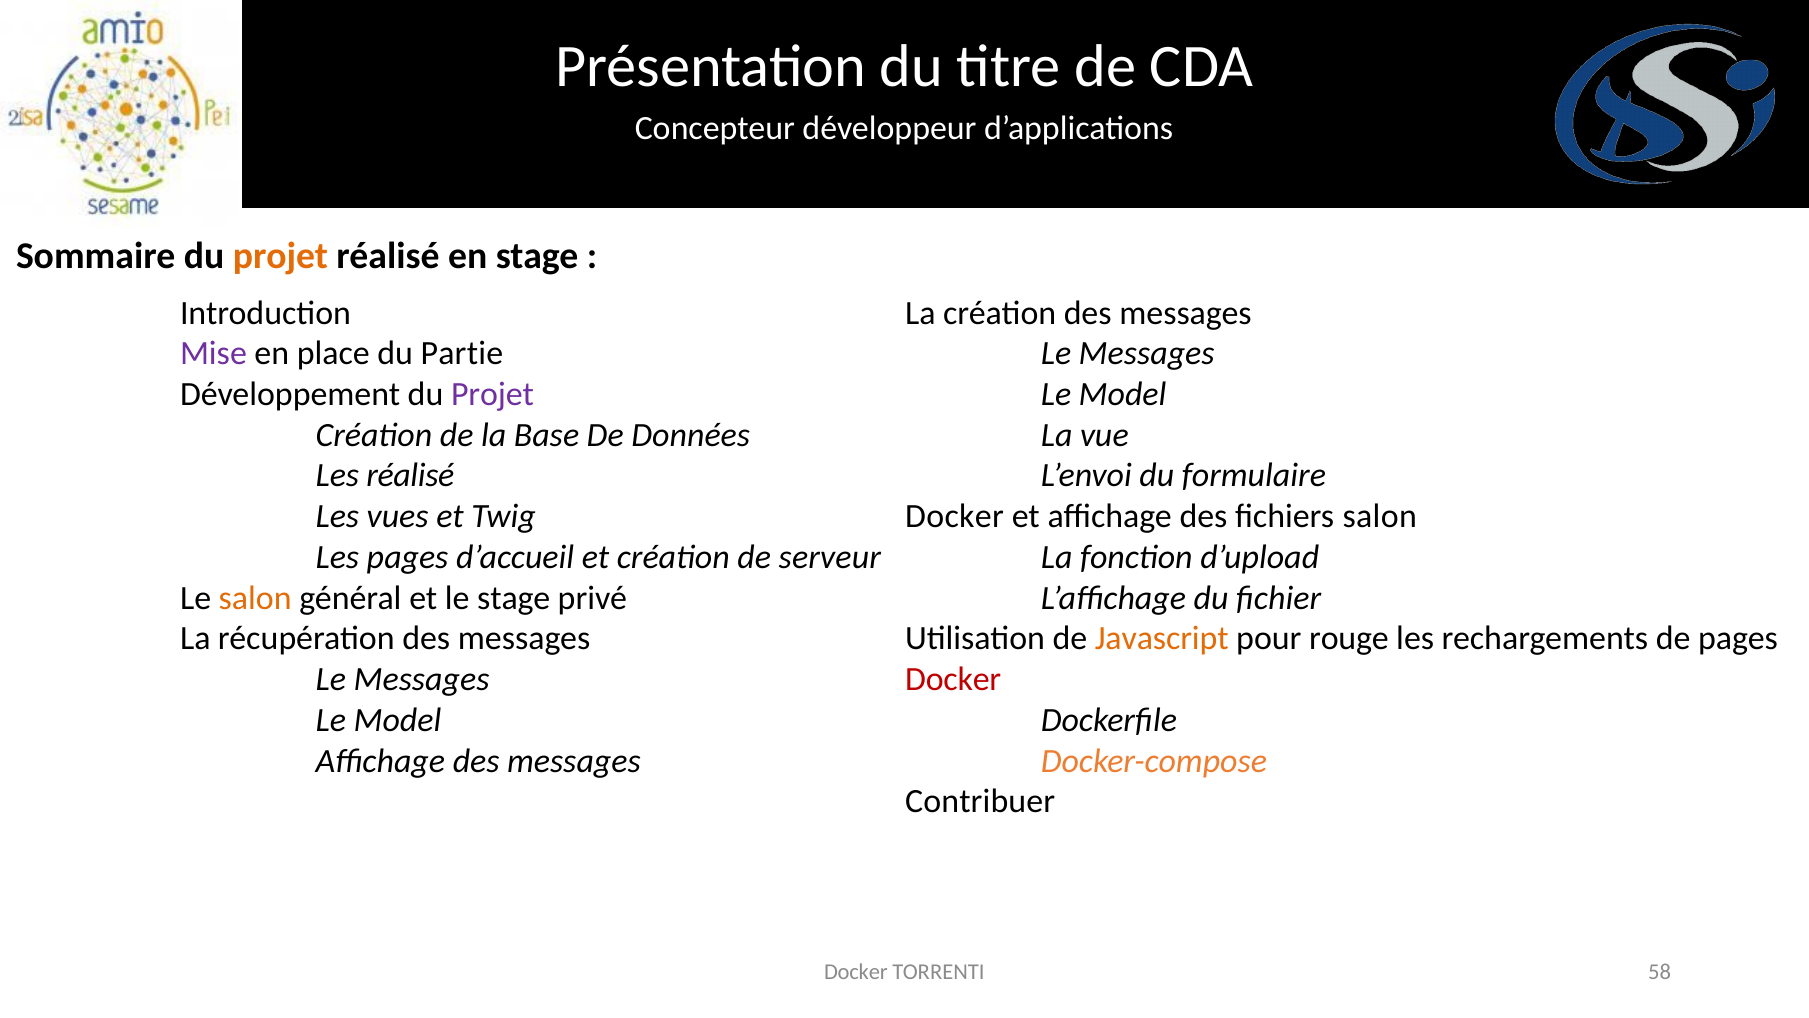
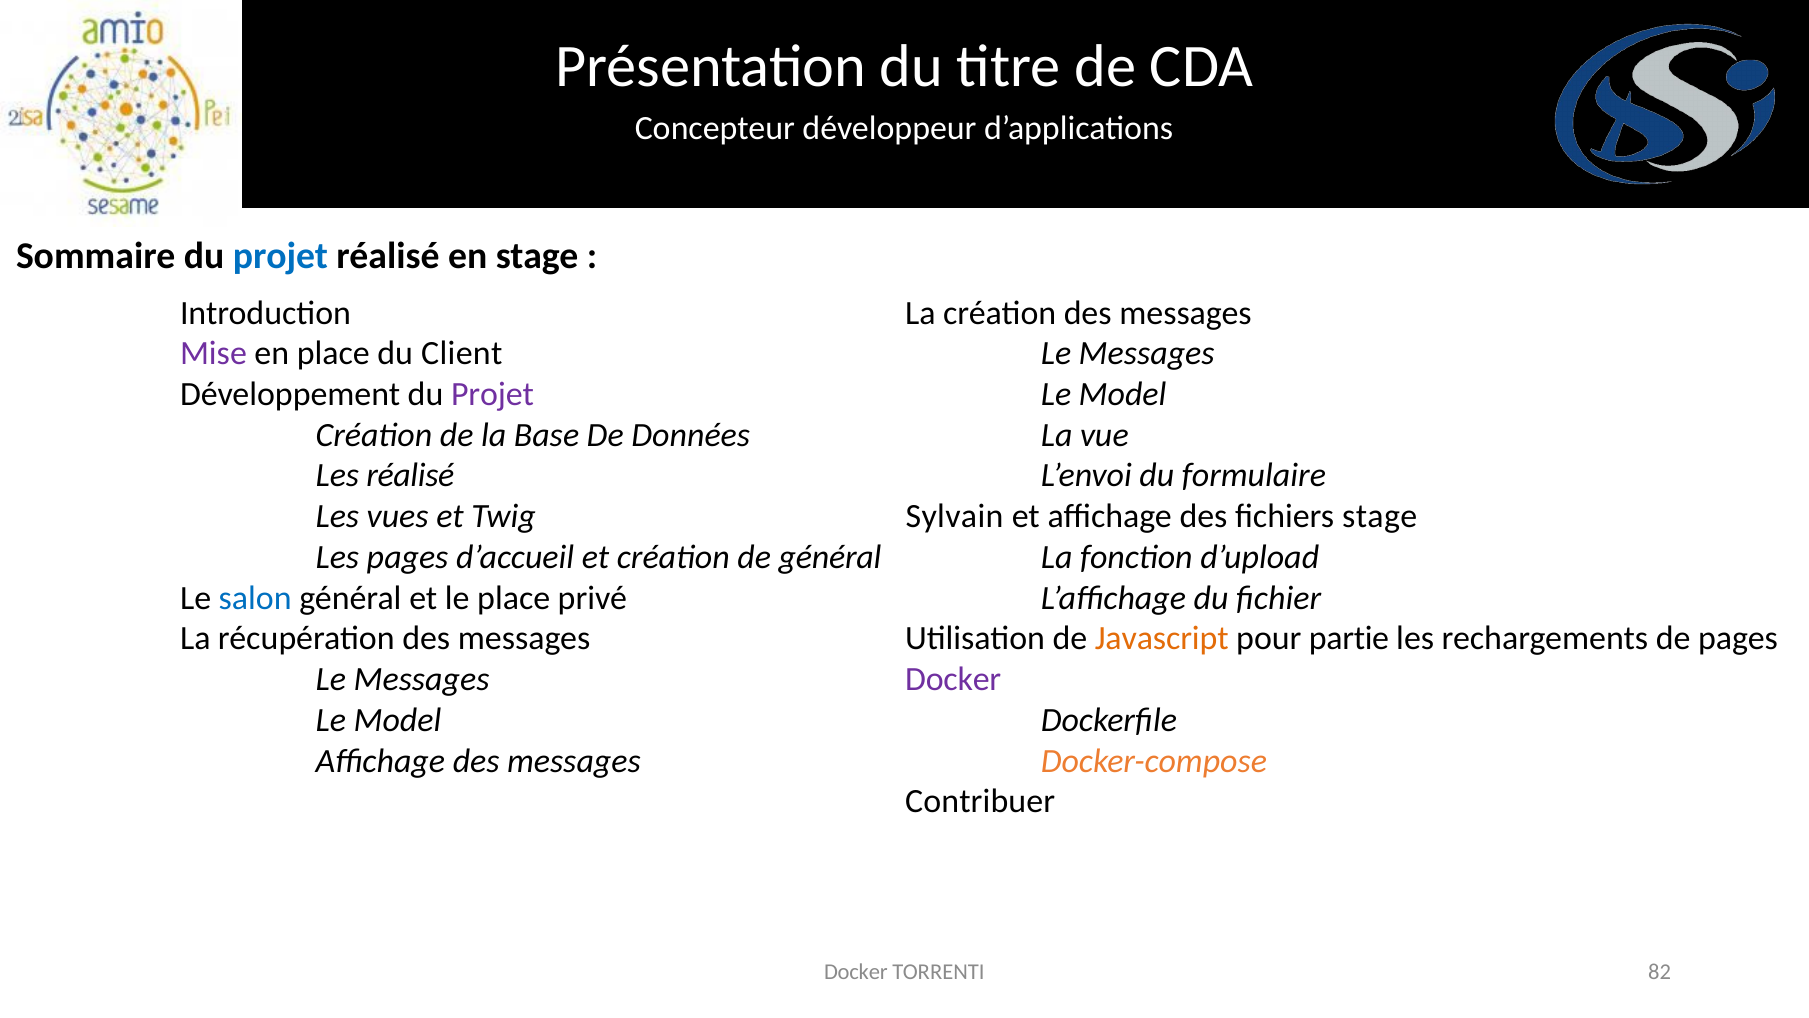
projet colour: orange -> blue (280, 256)
Partie: Partie -> Client (462, 353)
Docker: Docker -> Sylvain (955, 516)
fichiers salon: salon -> stage (1380, 516)
de serveur: serveur -> général (830, 557)
salon colour: orange -> blue (255, 598)
le stage: stage -> place (514, 598)
rouge: rouge -> partie (1349, 638)
Docker colour: red -> purple (953, 679)
58: 58 -> 82 (1660, 972)
